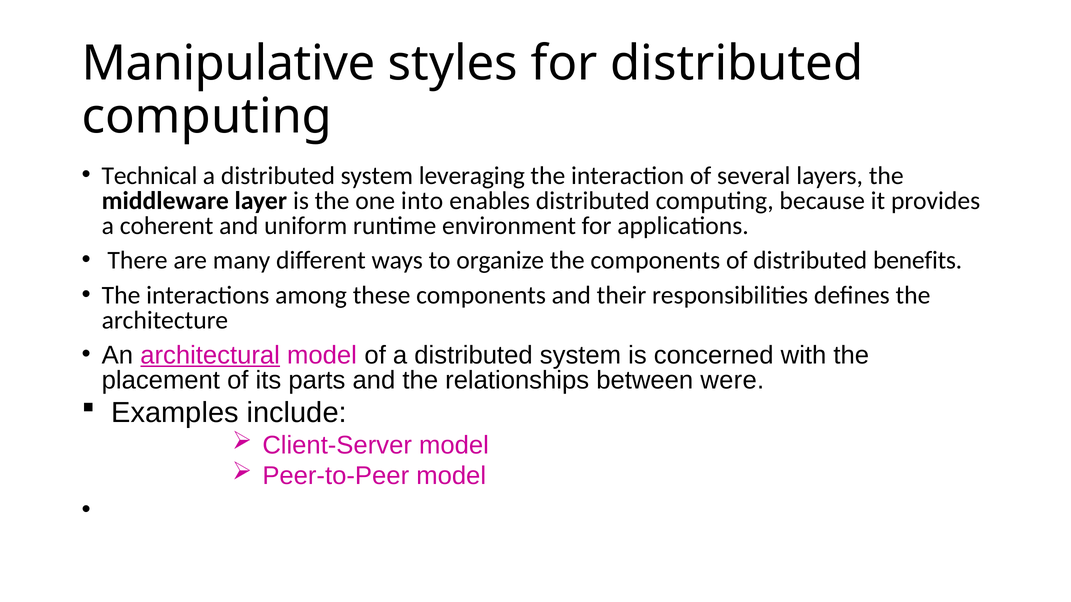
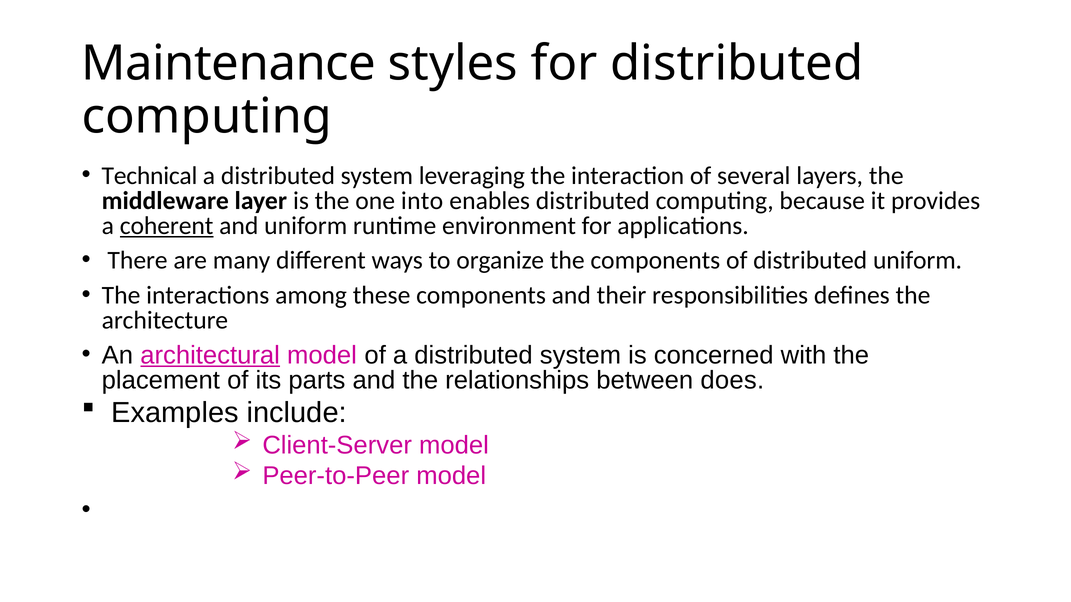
Manipulative: Manipulative -> Maintenance (229, 63)
coherent underline: none -> present (167, 226)
distributed benefits: benefits -> uniform (918, 261)
were: were -> does (732, 380)
